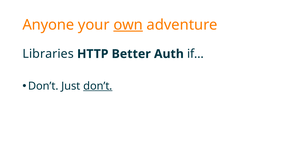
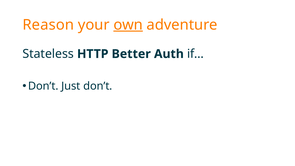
Anyone: Anyone -> Reason (48, 25)
Libraries: Libraries -> Stateless (48, 54)
don’t underline: present -> none (98, 86)
